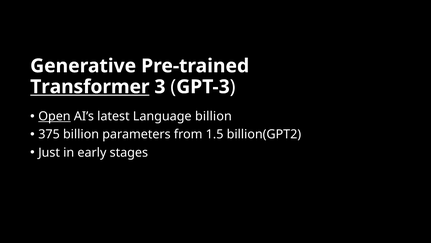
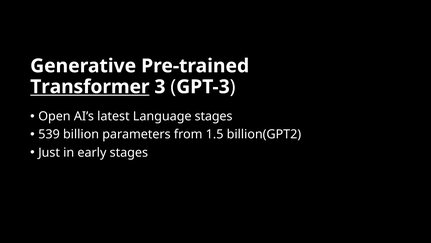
Open underline: present -> none (54, 116)
Language billion: billion -> stages (214, 116)
375: 375 -> 539 (49, 134)
